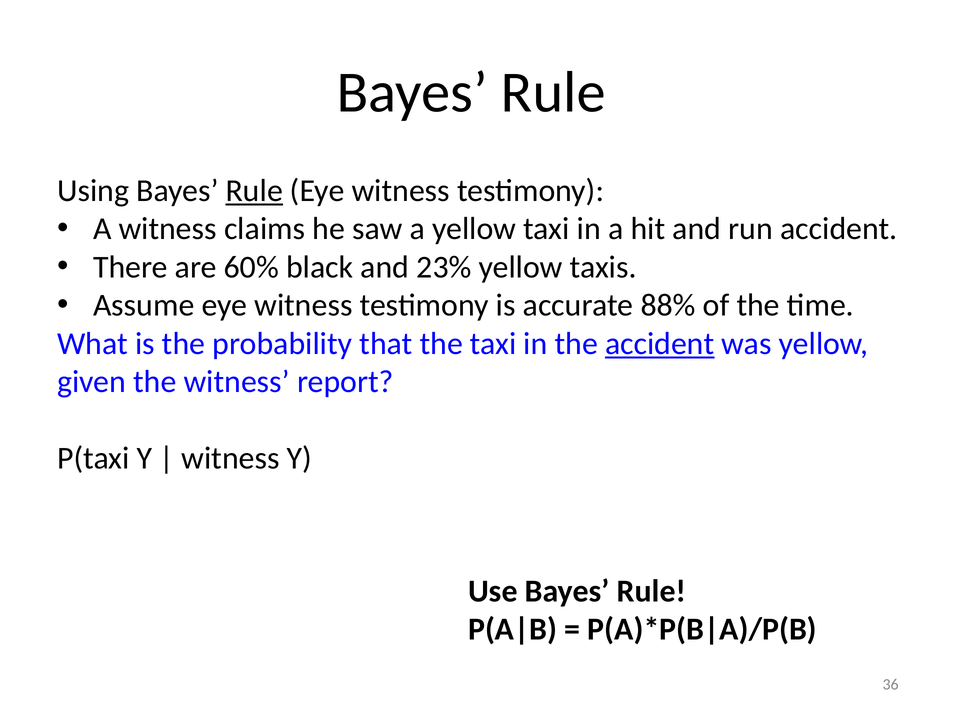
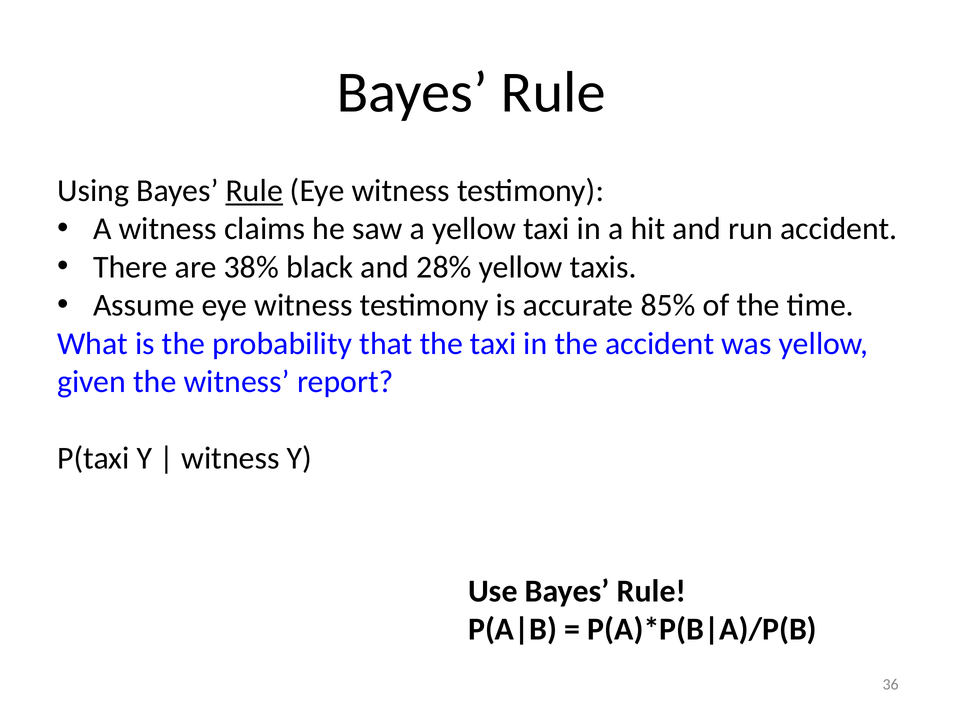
60%: 60% -> 38% (251, 267)
23%: 23% -> 28% (444, 267)
88%: 88% -> 85% (668, 305)
accident underline: present -> none (660, 344)
